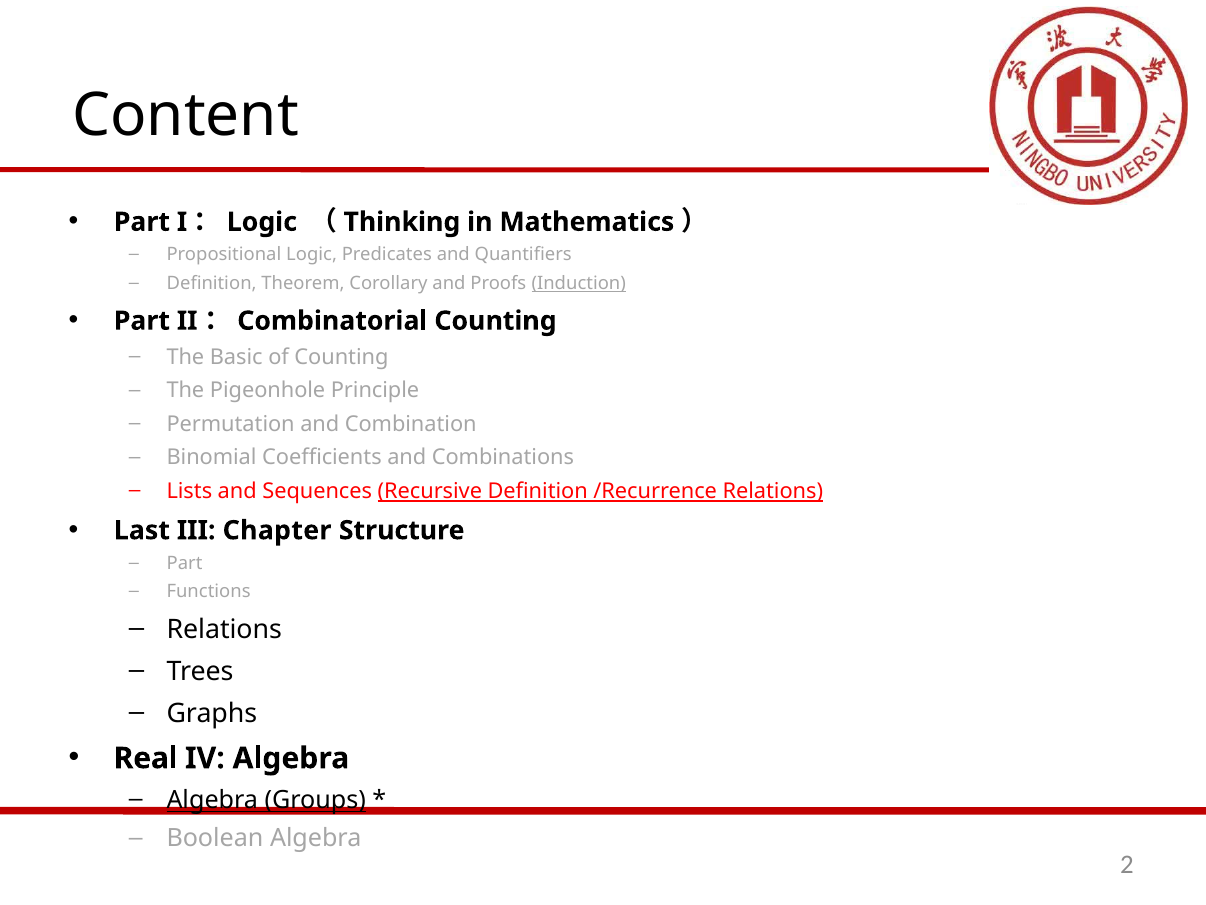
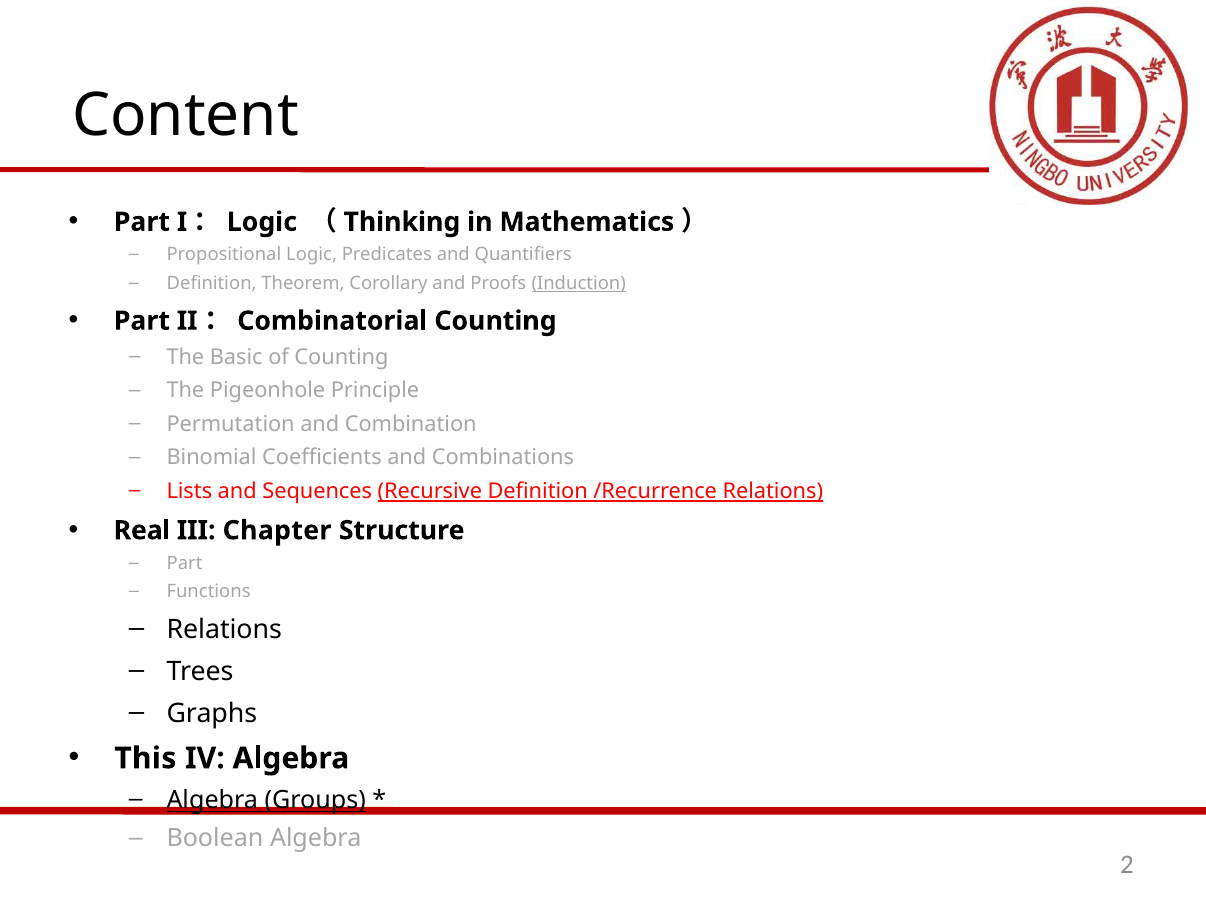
Last: Last -> Real (142, 530)
Real: Real -> This (145, 758)
